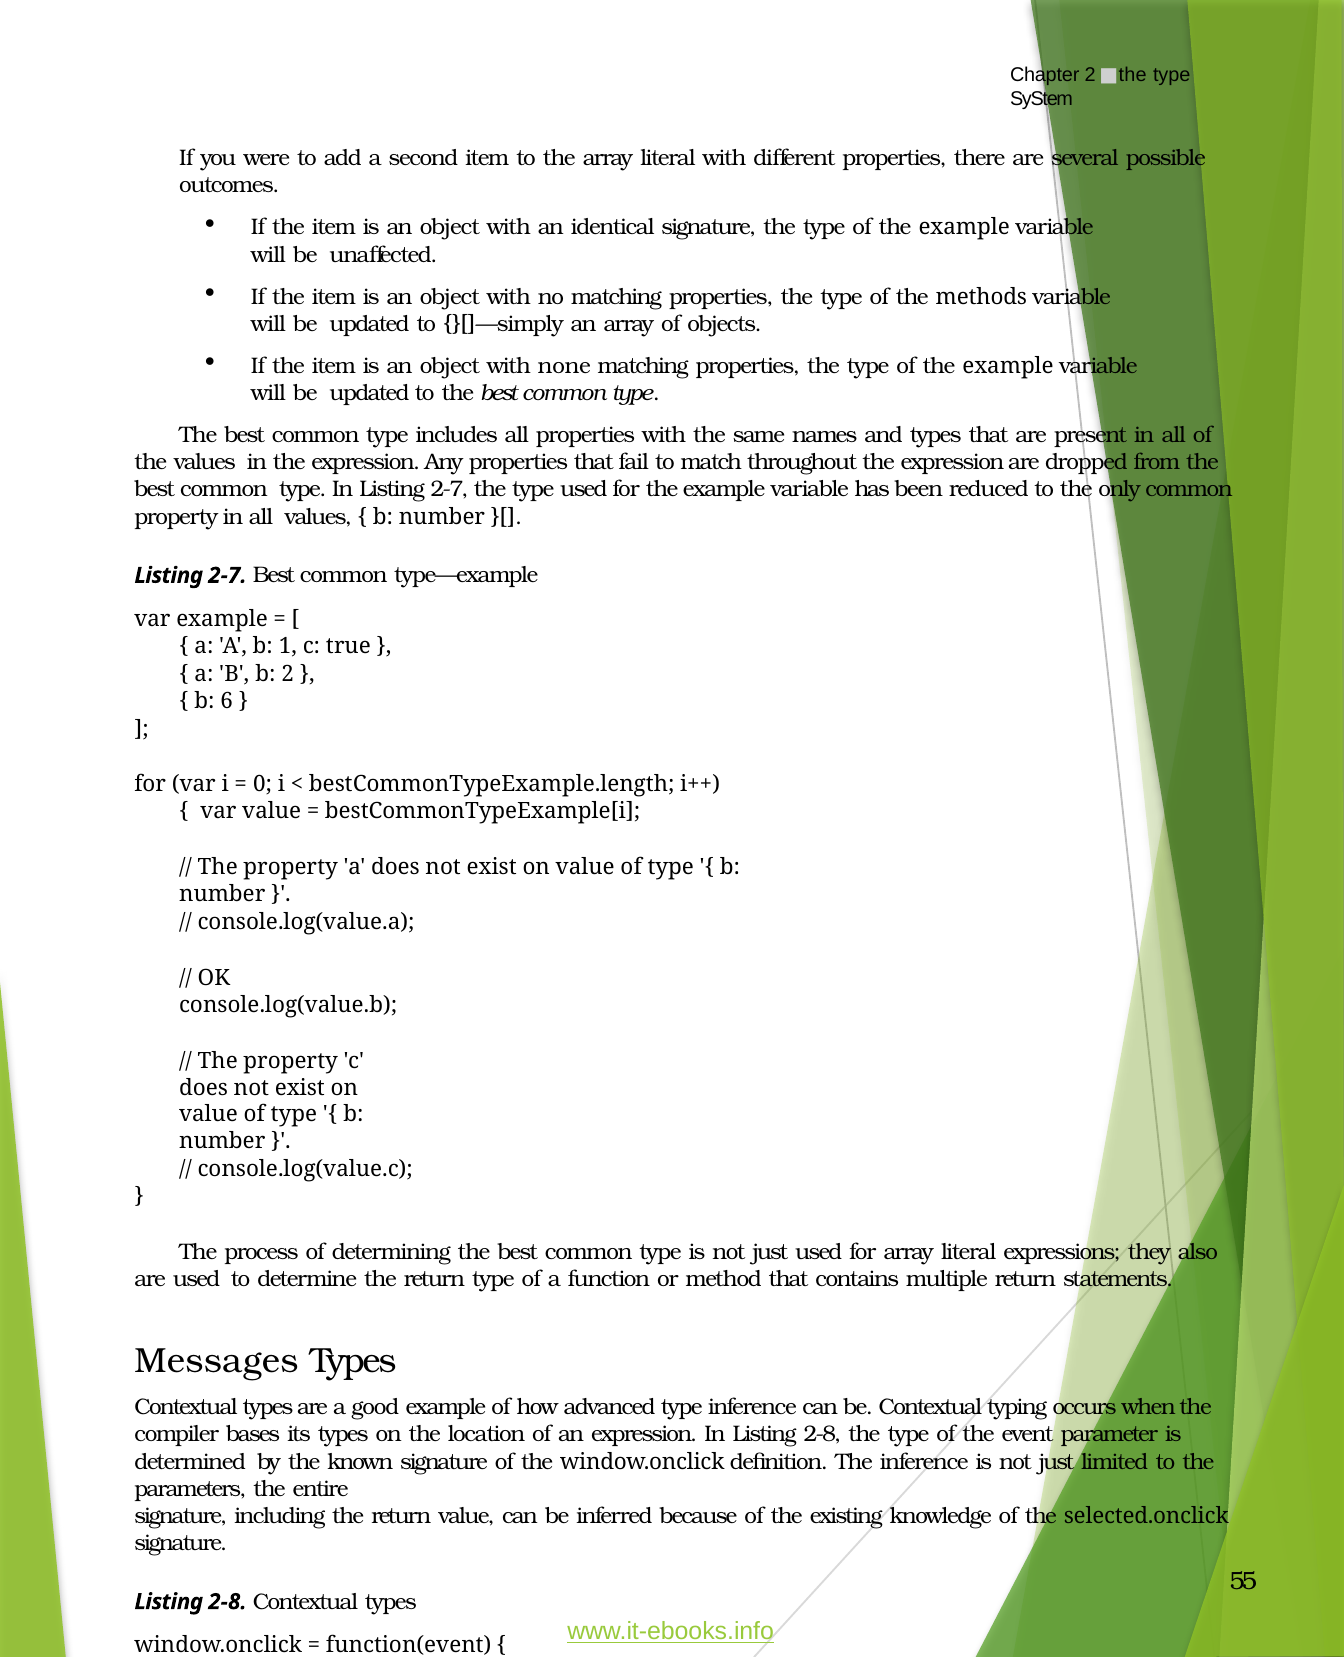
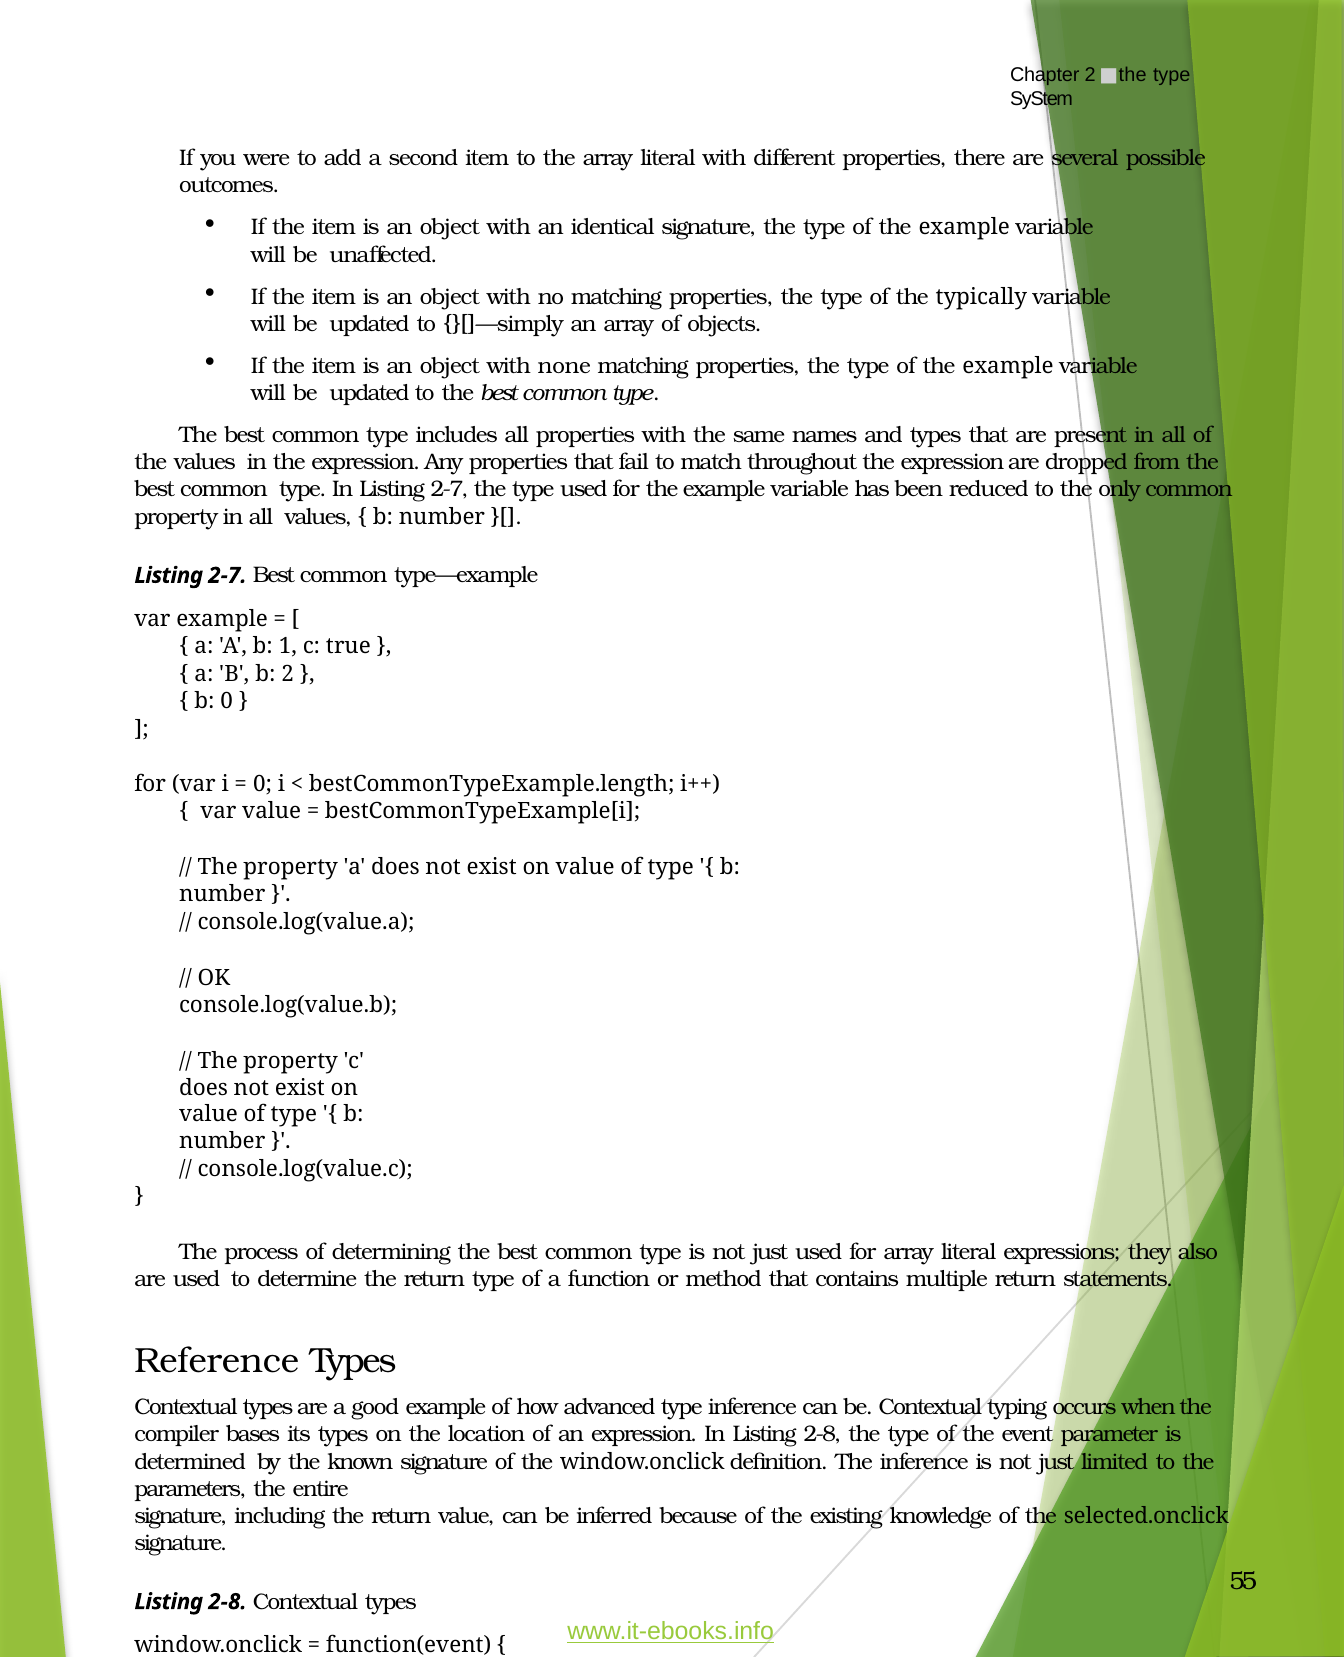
methods: methods -> typically (981, 297)
b 6: 6 -> 0 (227, 701)
Messages: Messages -> Reference (217, 1362)
